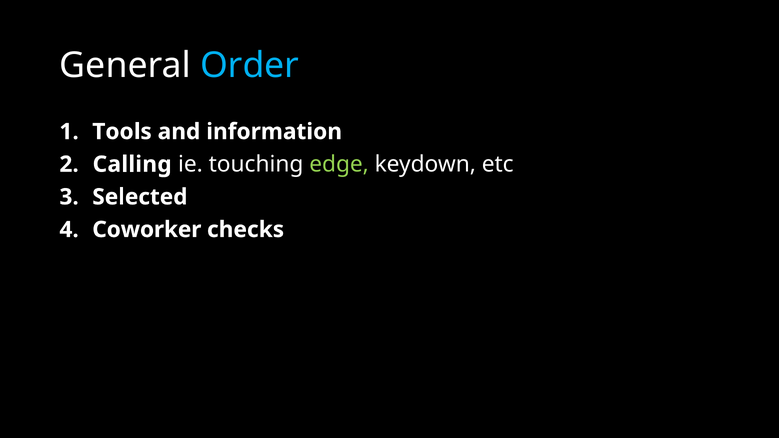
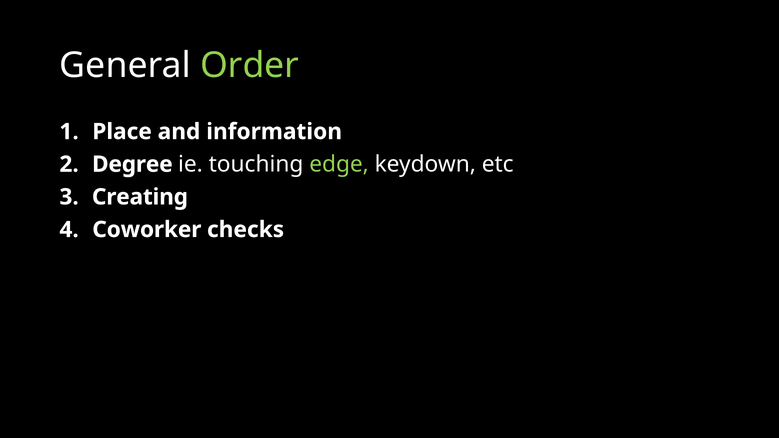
Order colour: light blue -> light green (250, 65)
Tools: Tools -> Place (122, 132)
Calling: Calling -> Degree (132, 164)
Selected: Selected -> Creating (140, 197)
